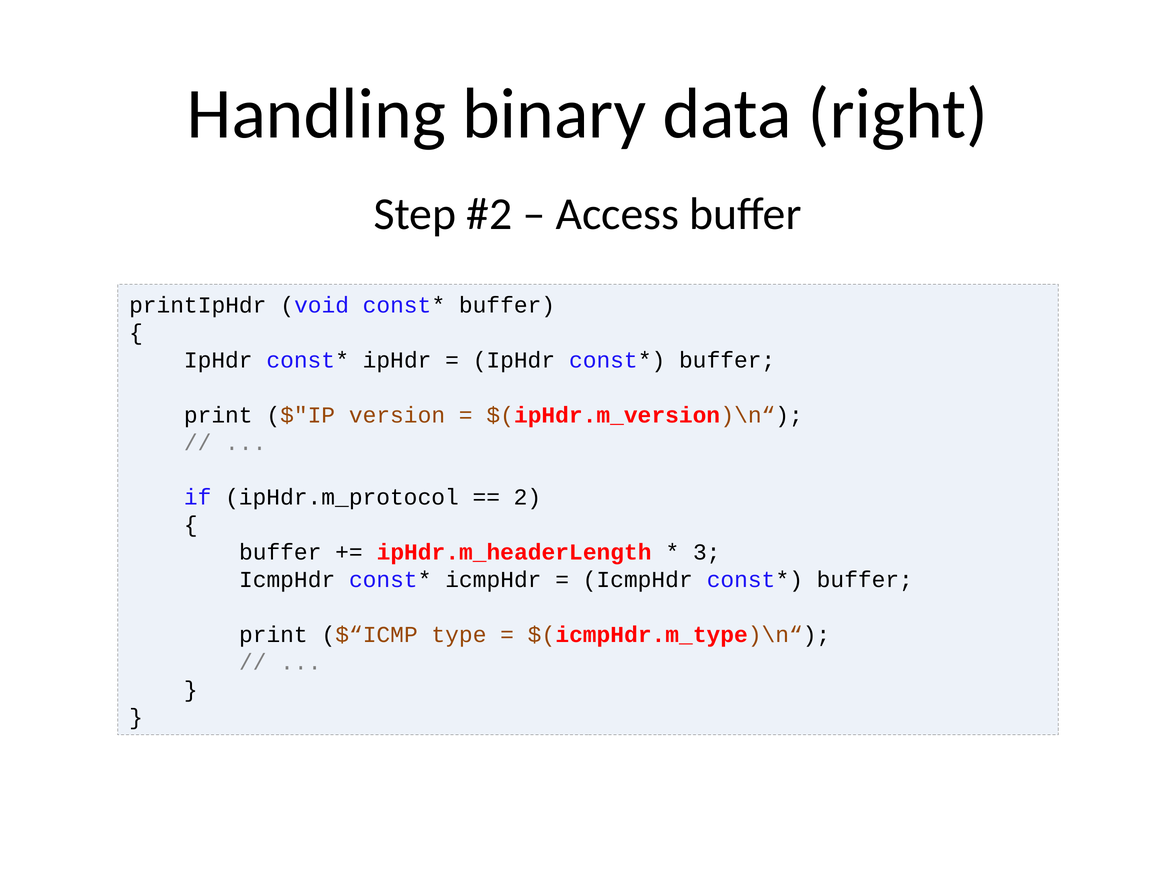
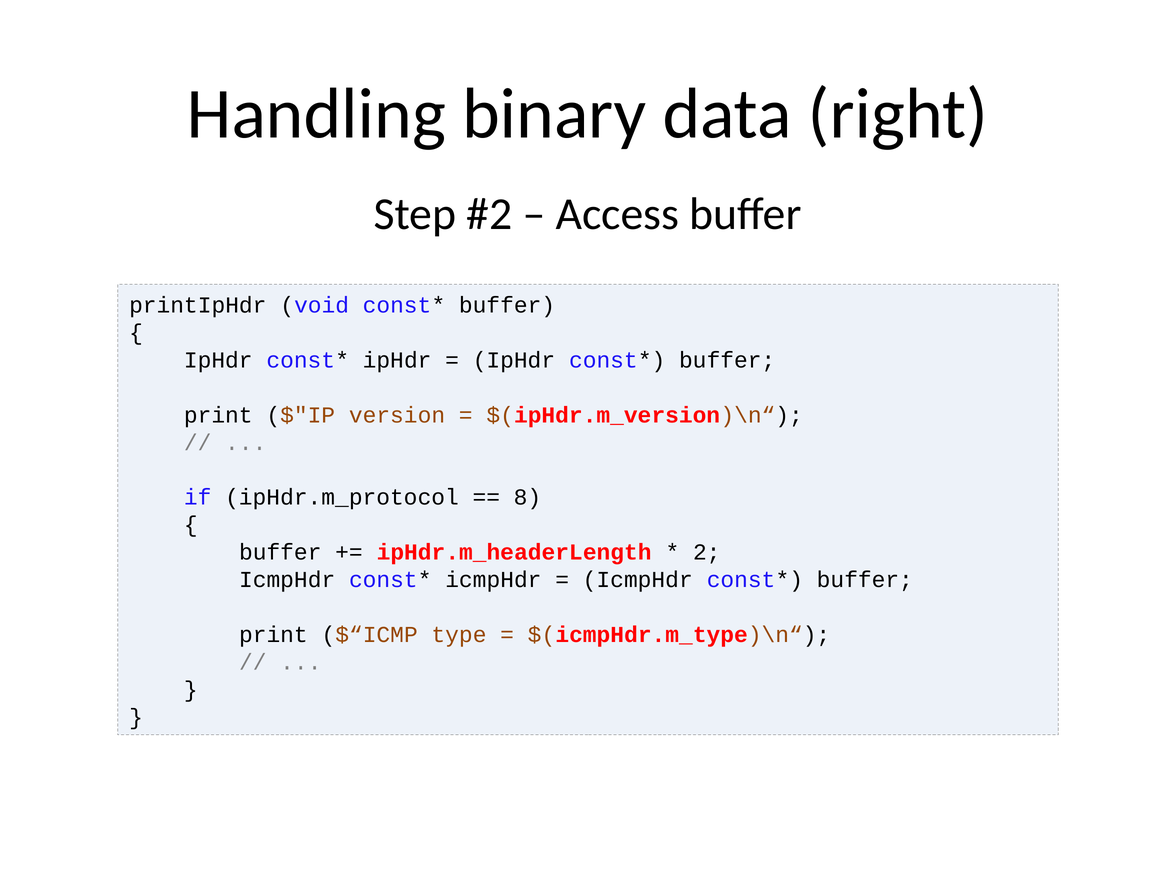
2: 2 -> 8 (527, 497)
3: 3 -> 2 (707, 552)
